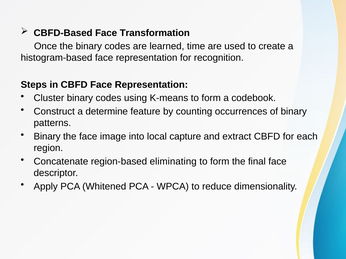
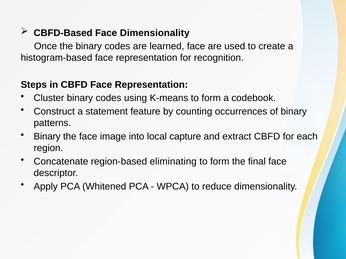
Face Transformation: Transformation -> Dimensionality (155, 33)
learned time: time -> face (196, 46)
determine: determine -> statement (107, 112)
